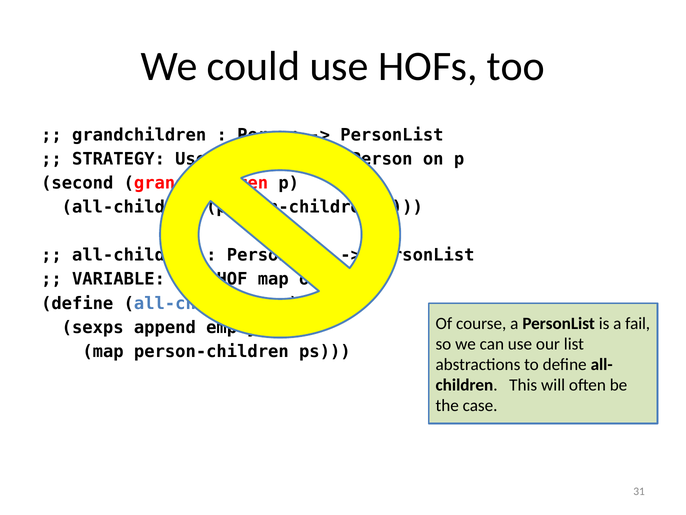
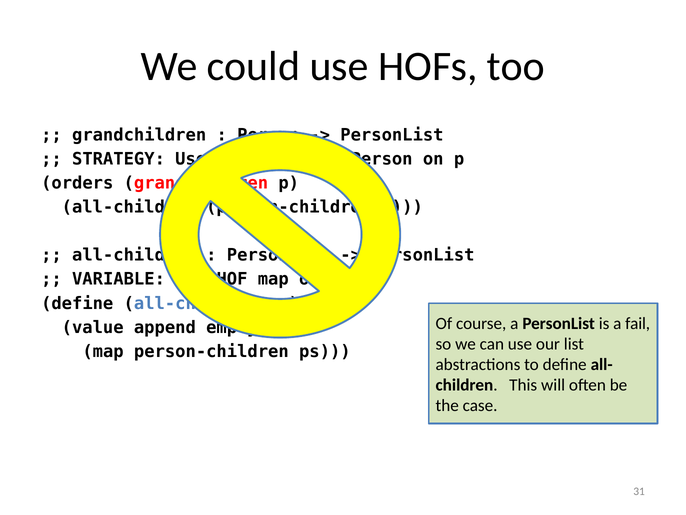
second: second -> orders (77, 183)
sexps: sexps -> value (93, 327)
